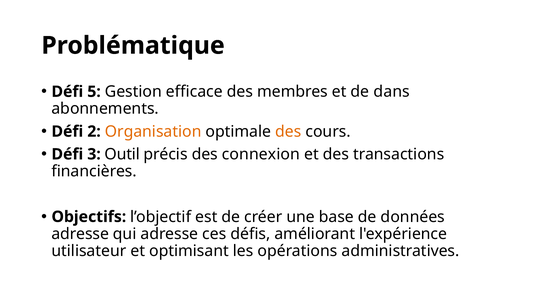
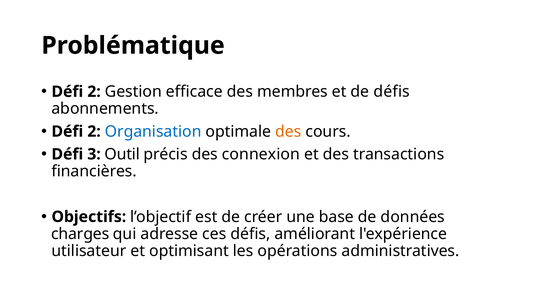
5: 5 -> 2 (94, 92)
de dans: dans -> défis (392, 92)
Organisation colour: orange -> blue (153, 131)
adresse: adresse -> charges (80, 234)
